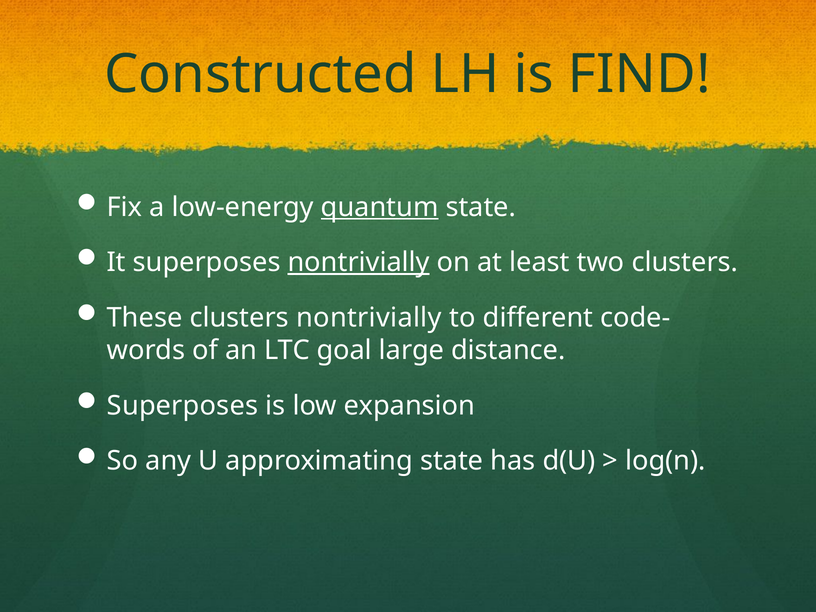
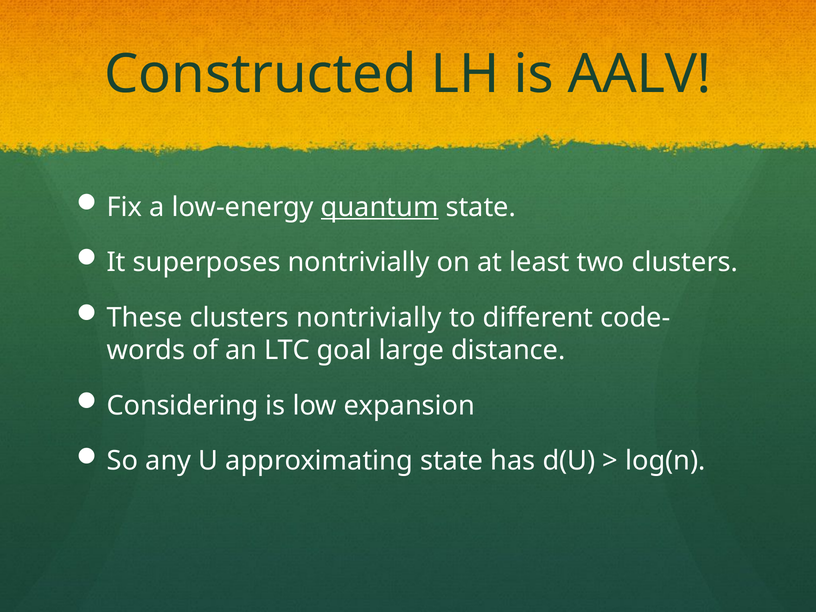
FIND: FIND -> AALV (640, 74)
nontrivially underline: present -> none (359, 262)
Superposes: Superposes -> Considering (183, 406)
